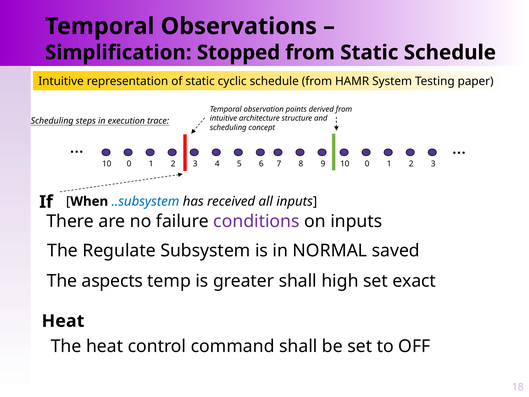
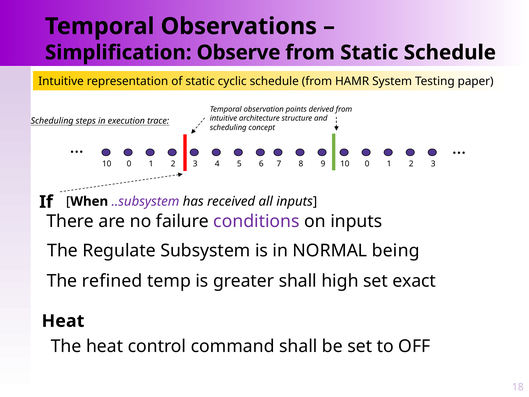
Stopped: Stopped -> Observe (239, 53)
..subsystem colour: blue -> purple (145, 201)
saved: saved -> being (396, 250)
aspects: aspects -> refined (112, 281)
